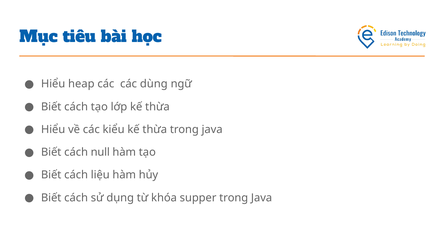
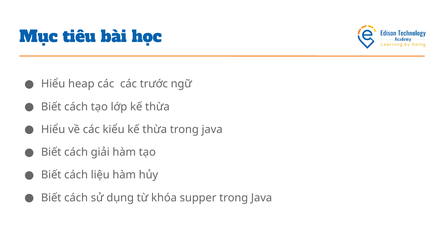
dùng: dùng -> trước (154, 84)
null: null -> giải (100, 152)
